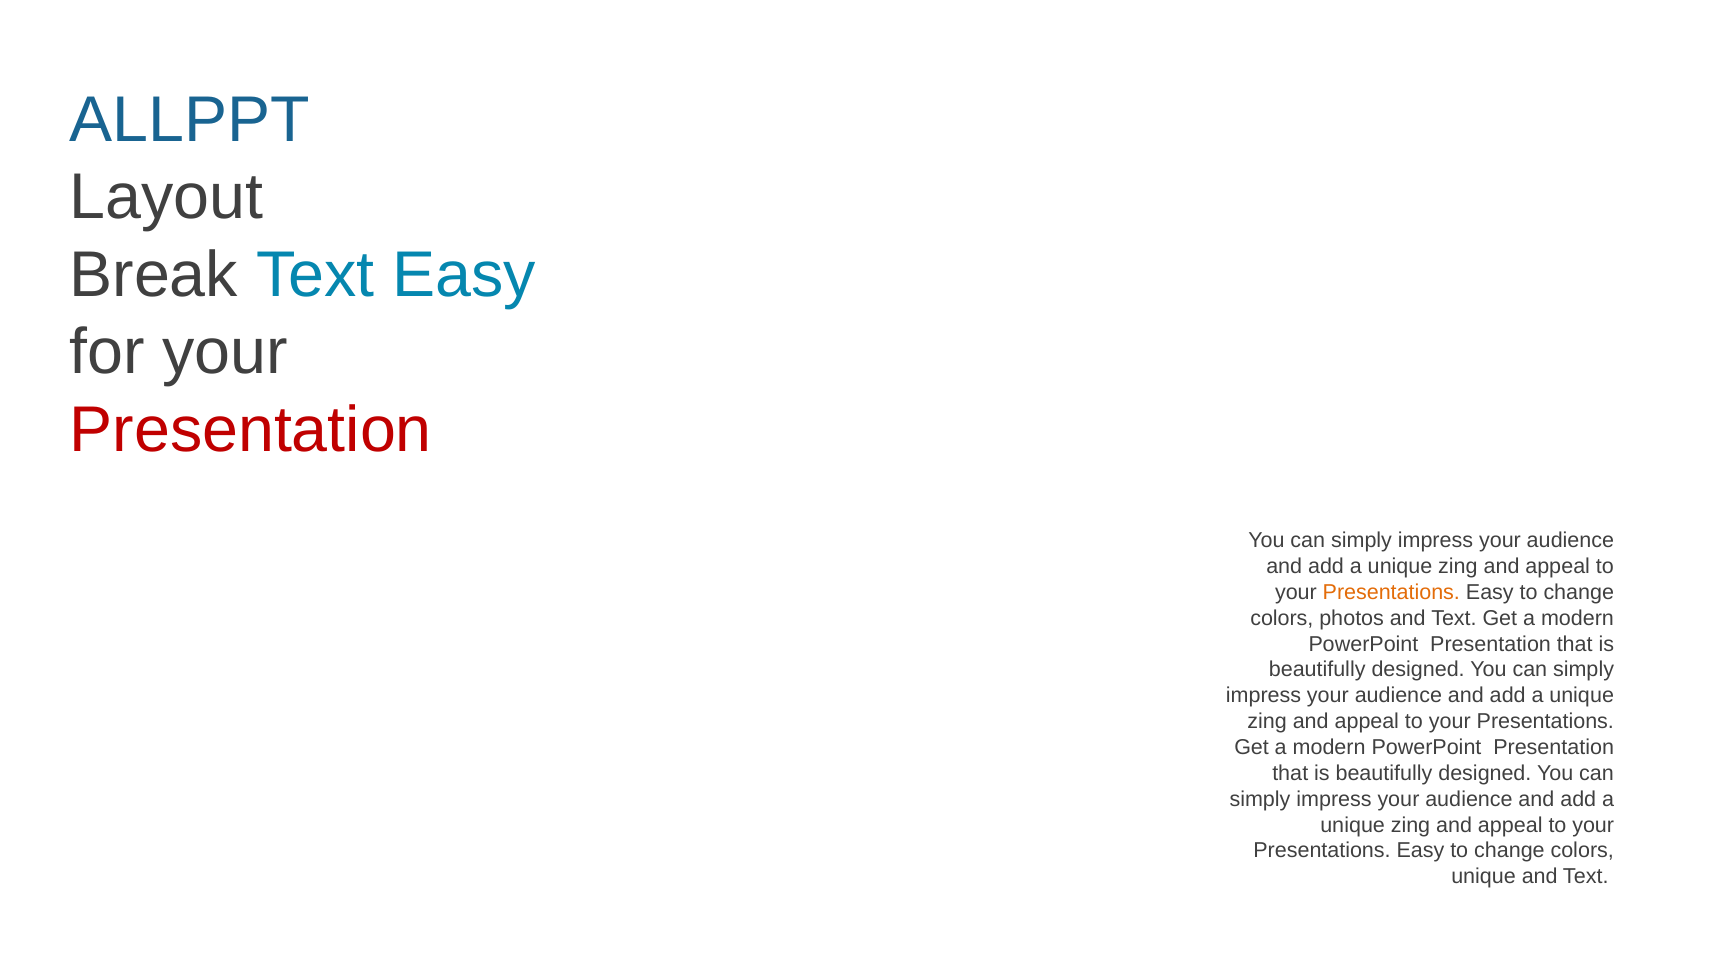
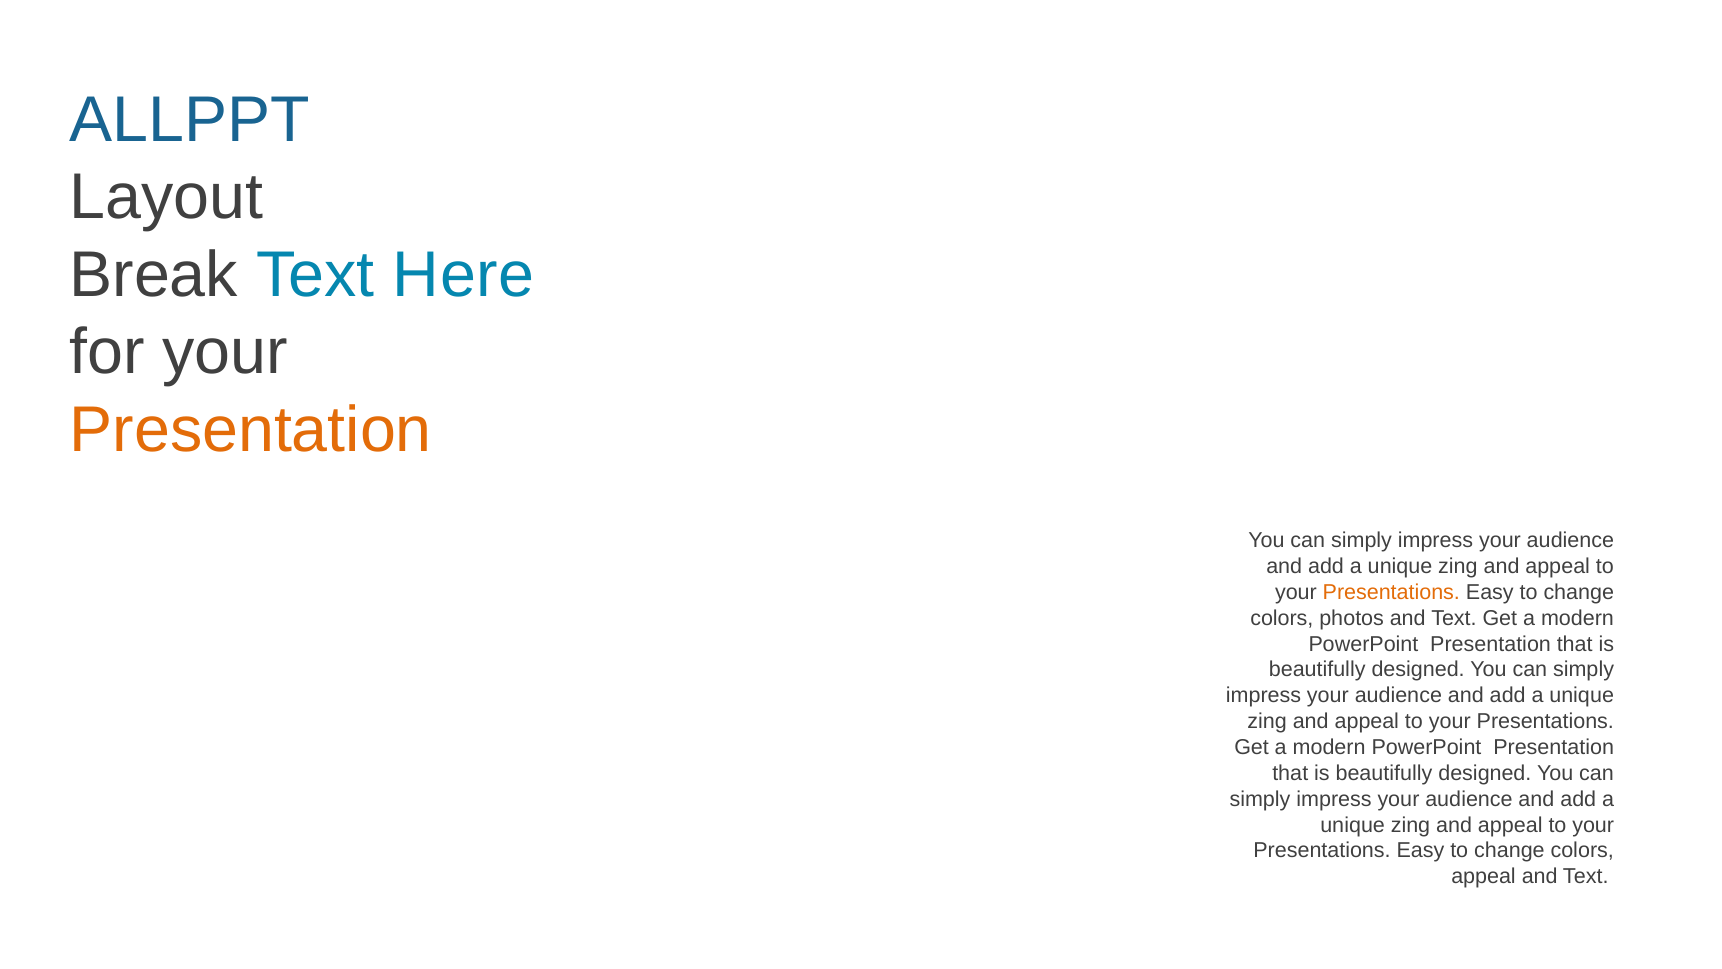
Text Easy: Easy -> Here (464, 275)
Presentation colour: red -> orange (251, 430)
unique: unique -> appeal (1484, 876)
